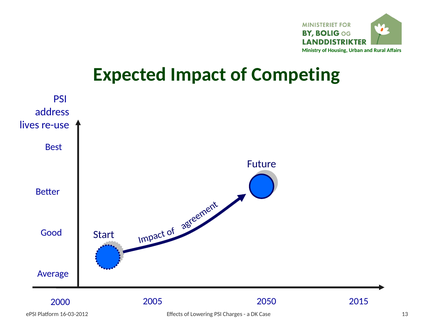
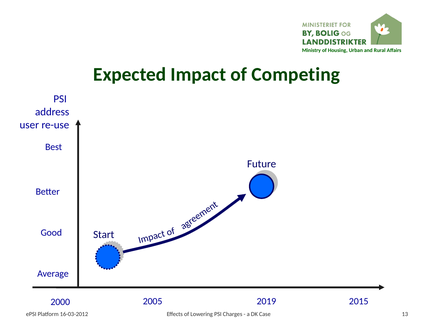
lives: lives -> user (29, 125)
2050: 2050 -> 2019 (266, 301)
